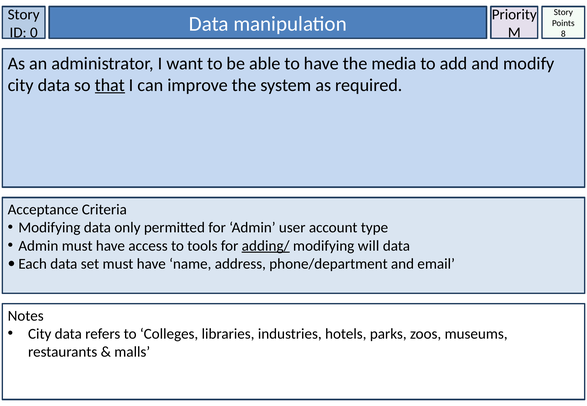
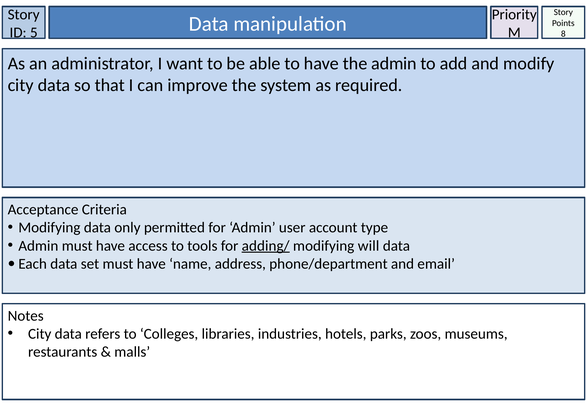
0: 0 -> 5 (34, 33)
the media: media -> admin (394, 64)
that underline: present -> none (110, 85)
